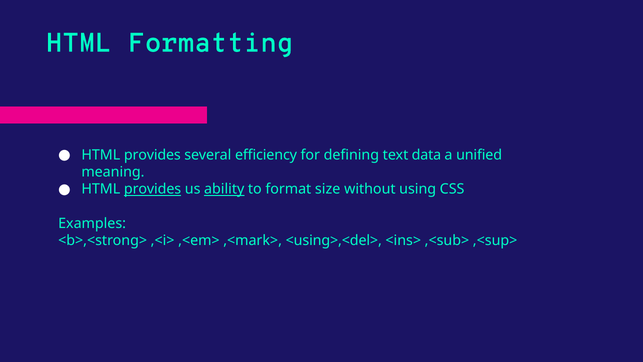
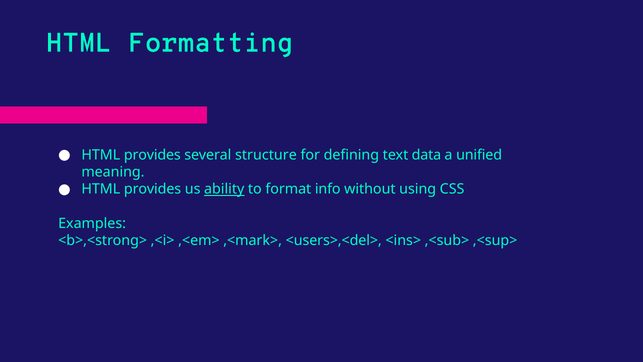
efficiency: efficiency -> structure (266, 155)
provides underline: present -> none (153, 189)
size: size -> info (328, 189)
<using>,<del>: <using>,<del> -> <users>,<del> (334, 240)
